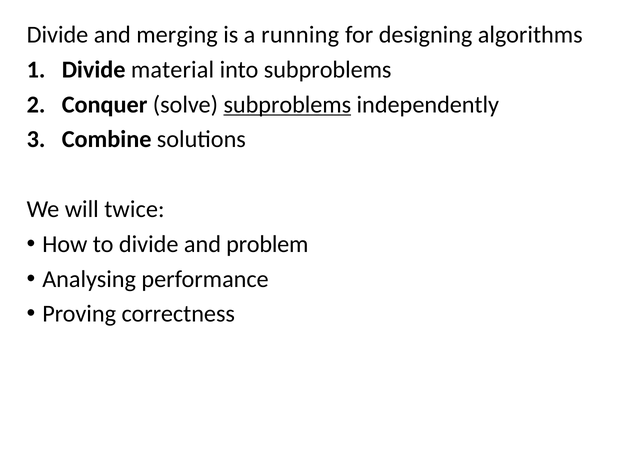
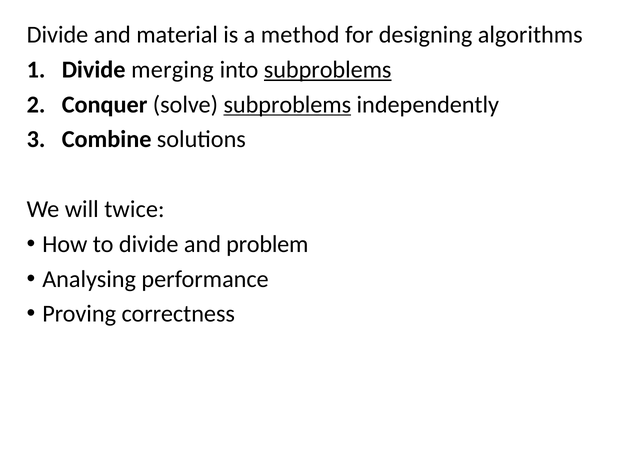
merging: merging -> material (177, 35)
running: running -> method (300, 35)
material: material -> merging (172, 70)
subproblems underline: none -> present (328, 70)
